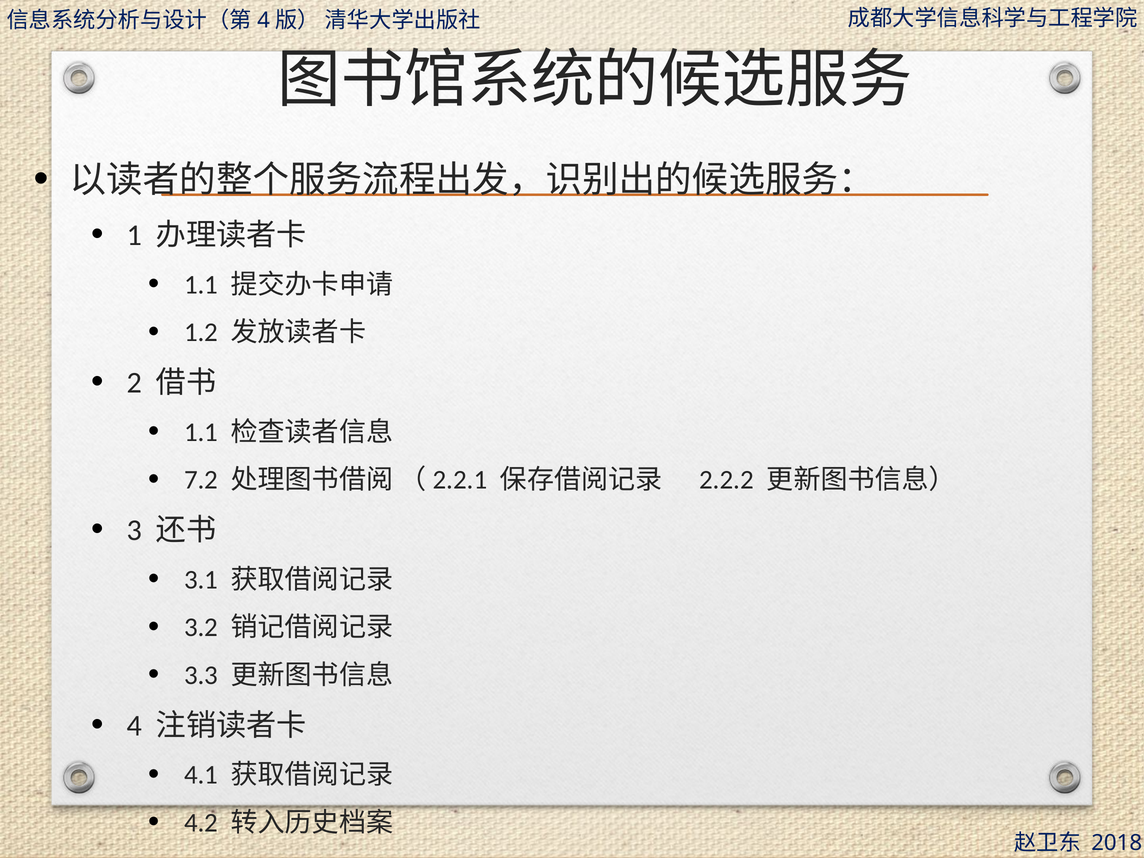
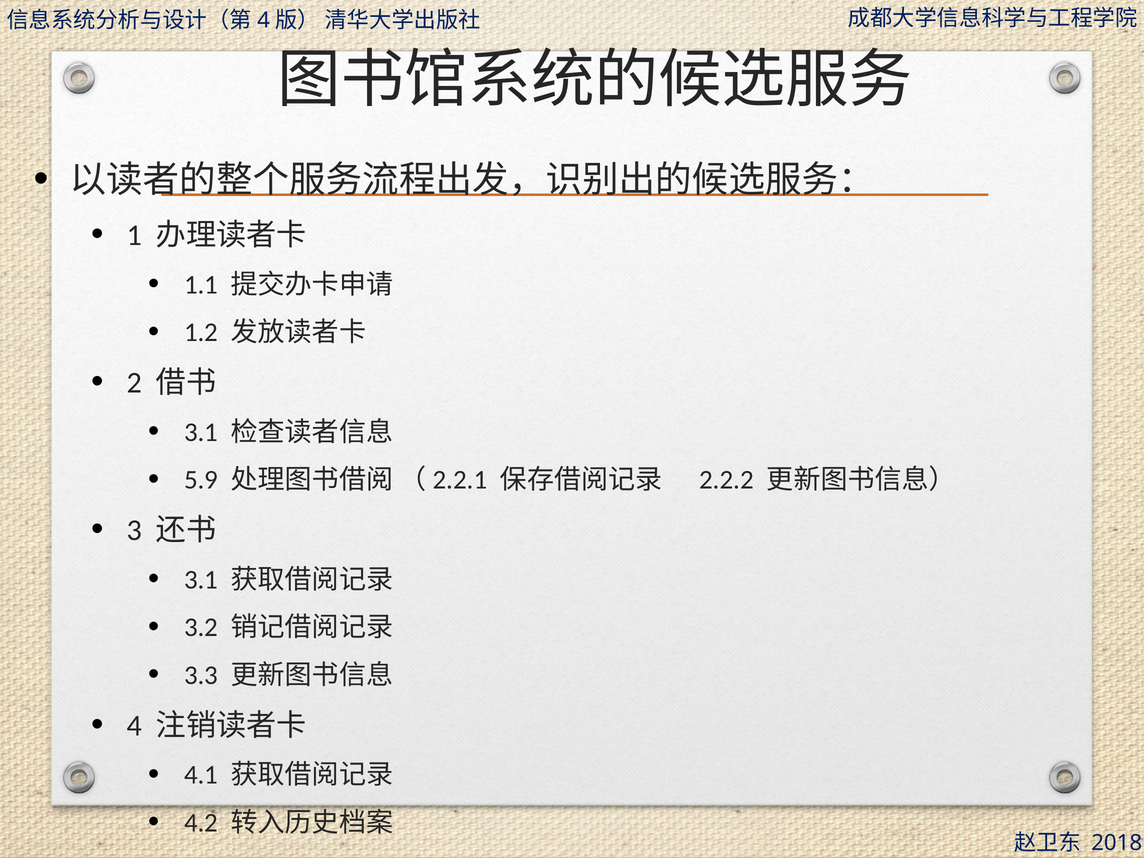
1.1: 1.1 -> 3.1 (201, 432)
7.2: 7.2 -> 5.9 (201, 480)
